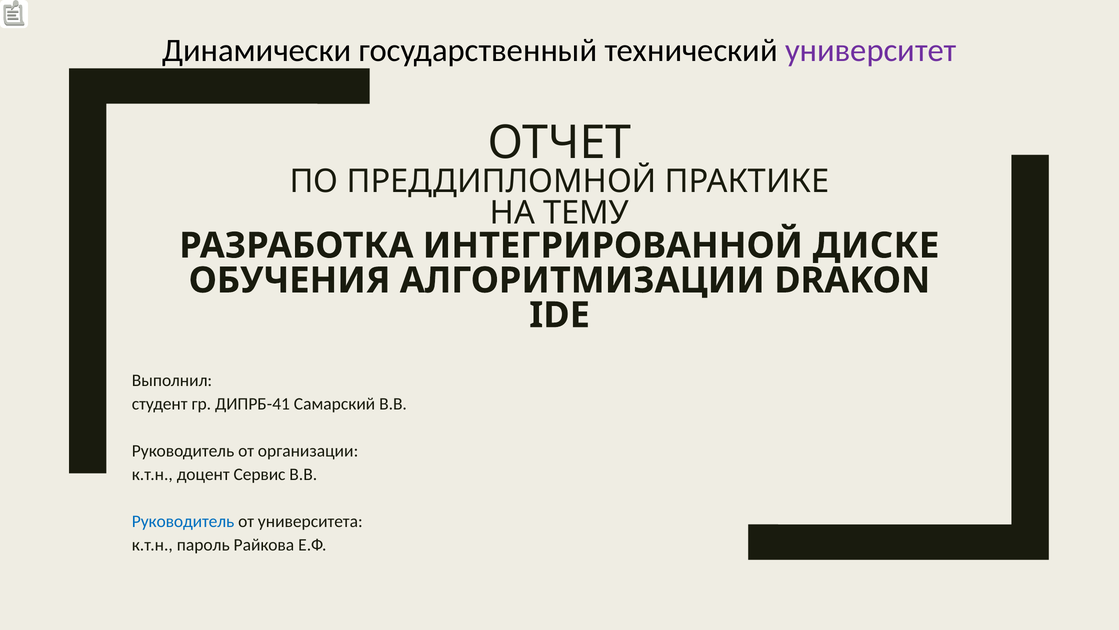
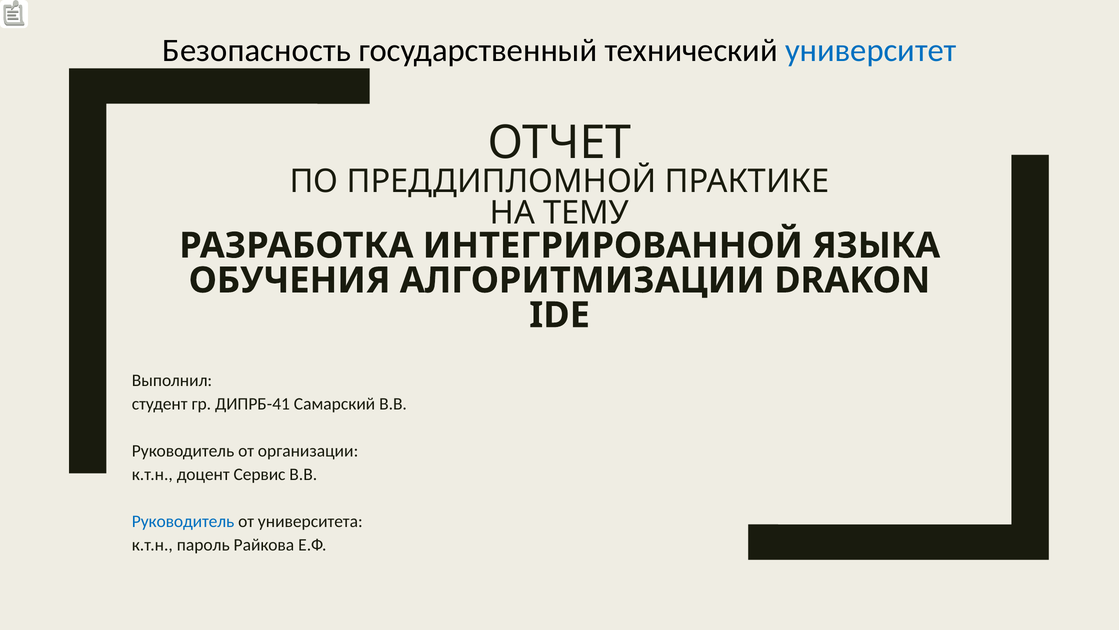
Динамически: Динамически -> Безопасность (257, 50)
университет colour: purple -> blue (871, 50)
ДИСКЕ: ДИСКЕ -> ЯЗЫКА (876, 245)
